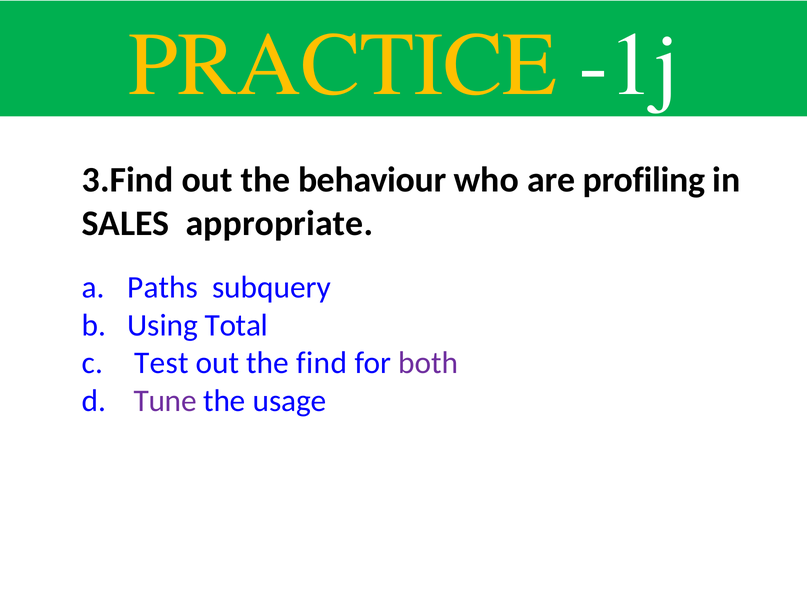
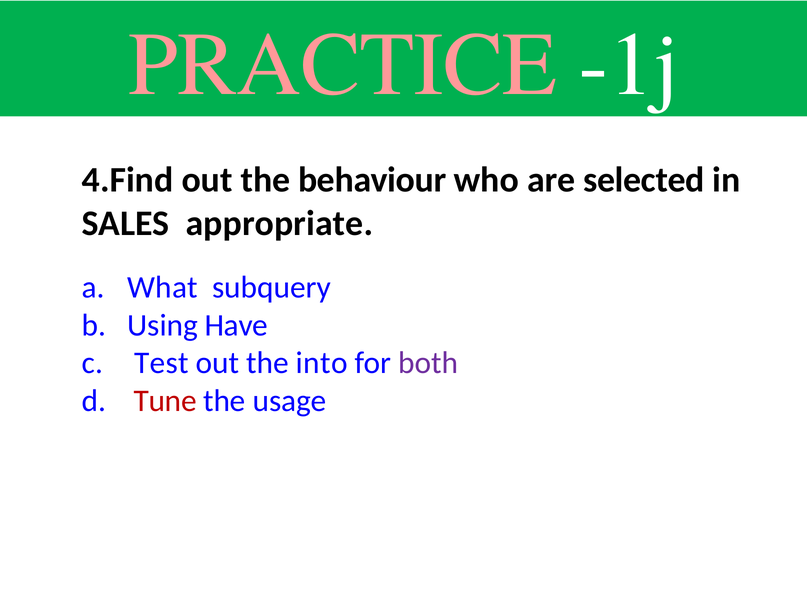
PRACTICE colour: yellow -> pink (343, 65)
3.Find: 3.Find -> 4.Find (128, 180)
profiling: profiling -> selected (644, 180)
Paths: Paths -> What (163, 287)
Total: Total -> Have (236, 325)
find: find -> into (322, 363)
Tune colour: purple -> red (165, 400)
